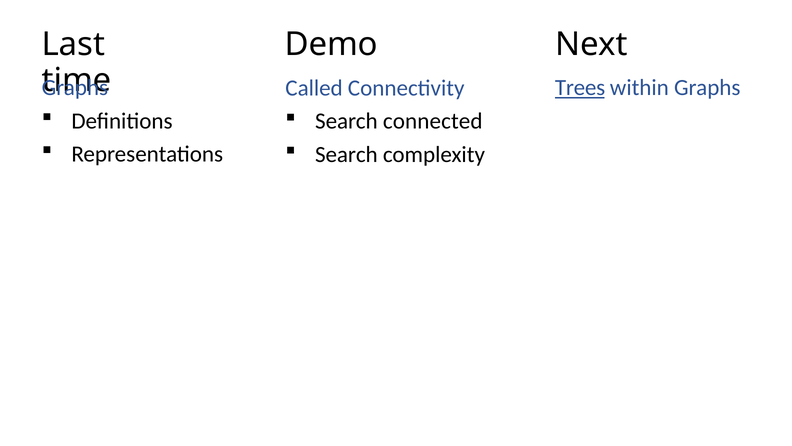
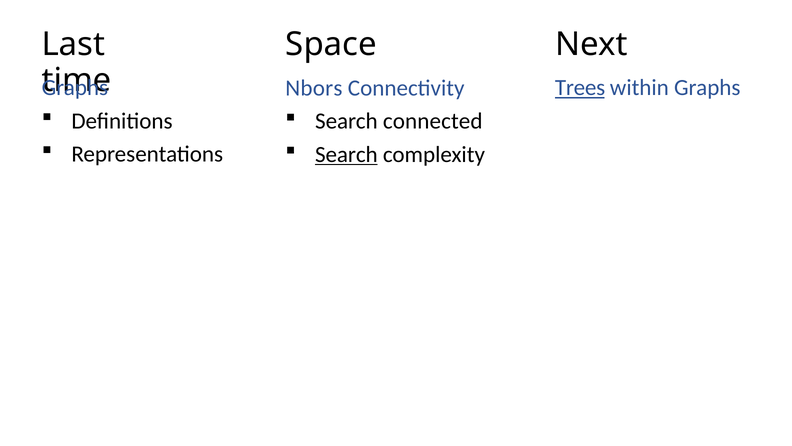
Demo: Demo -> Space (331, 44)
Called: Called -> Nbors (314, 88)
Search underline: none -> present (346, 154)
